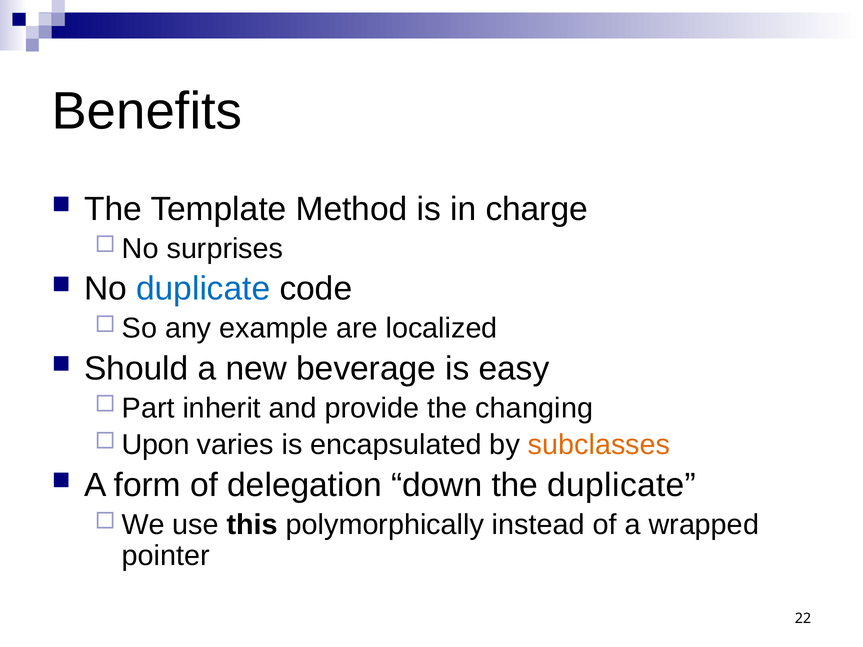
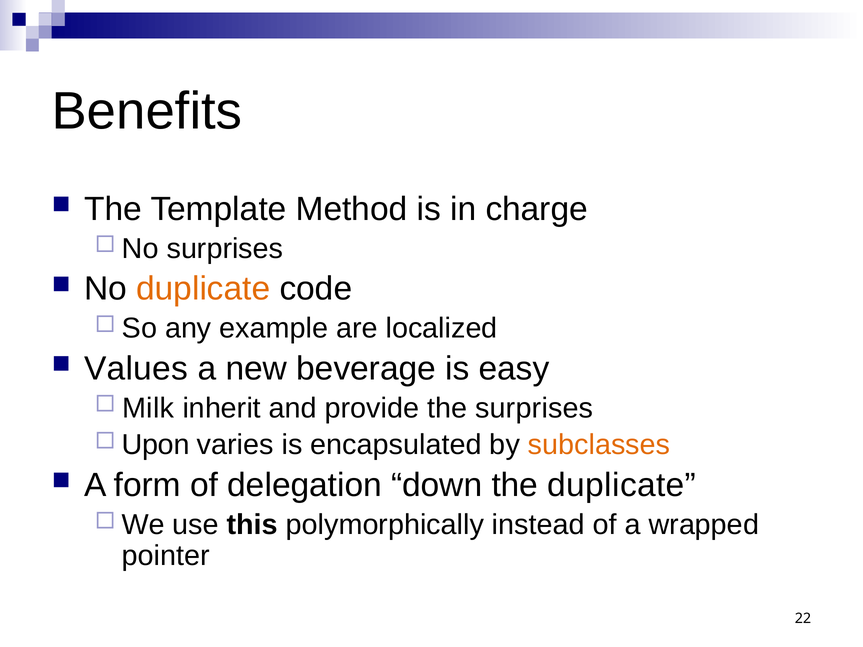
duplicate colour: blue -> orange (203, 289)
Should: Should -> Values (136, 369)
Part: Part -> Milk (148, 408)
the changing: changing -> surprises (534, 408)
